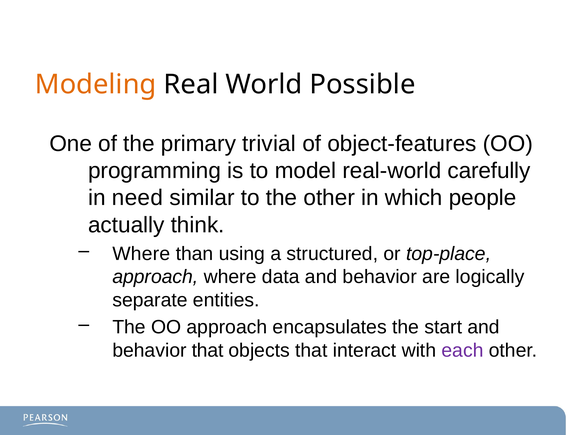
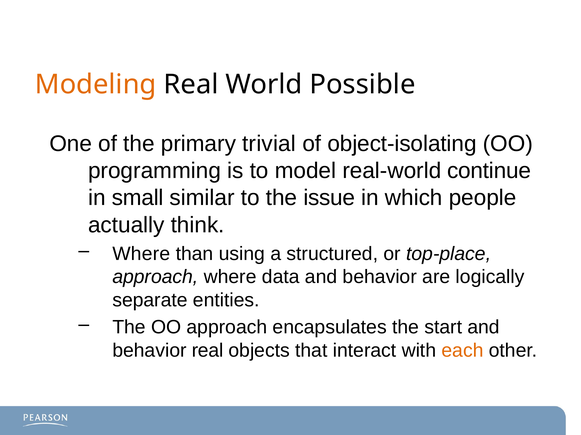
object-features: object-features -> object-isolating (402, 144)
carefully: carefully -> continue (489, 171)
need: need -> small (138, 198)
the other: other -> issue (329, 198)
behavior that: that -> real (208, 351)
each colour: purple -> orange (462, 351)
